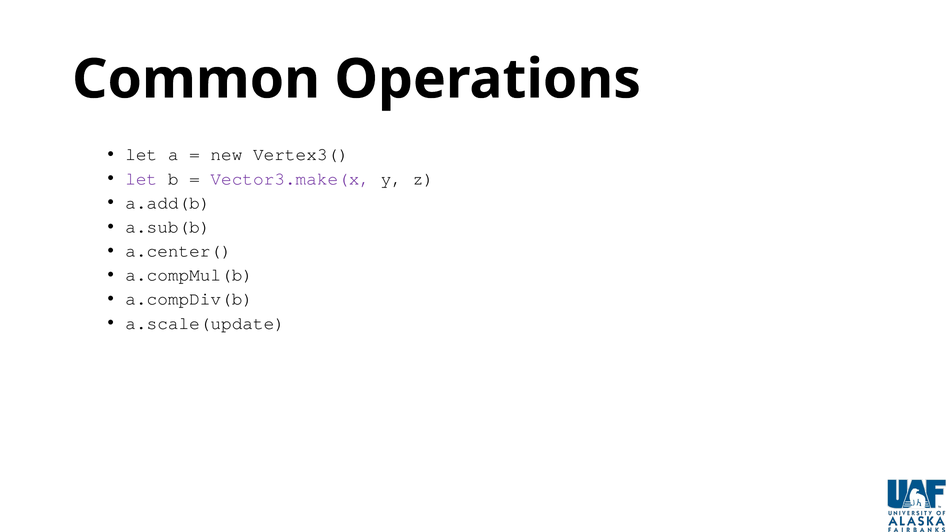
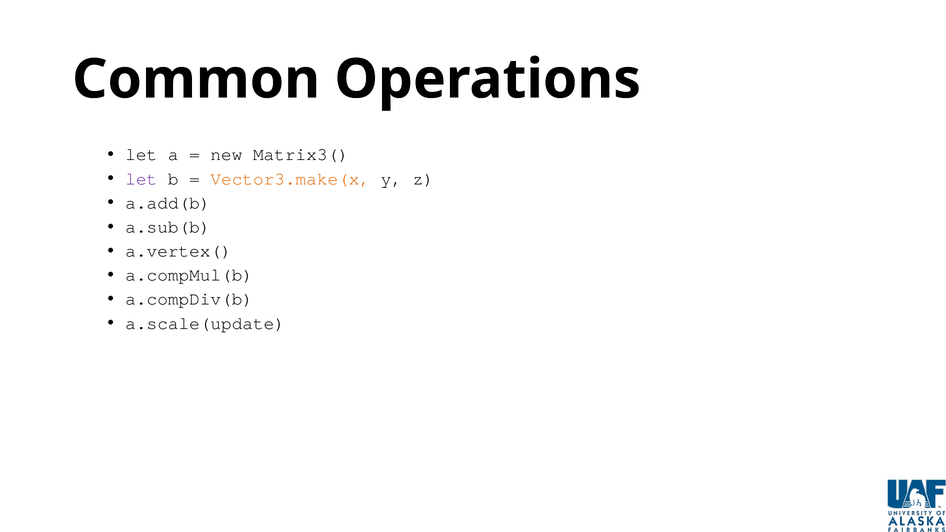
Vertex3(: Vertex3( -> Matrix3( (301, 155)
Vector3.make(x colour: purple -> orange (290, 179)
a.center(: a.center( -> a.vertex( (179, 251)
